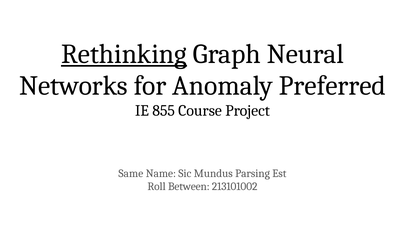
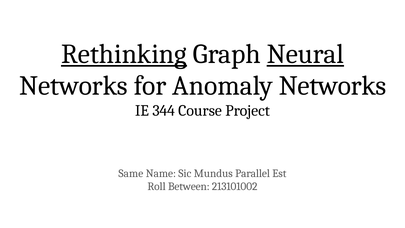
Neural underline: none -> present (305, 54)
Anomaly Preferred: Preferred -> Networks (333, 86)
855: 855 -> 344 (164, 111)
Parsing: Parsing -> Parallel (253, 173)
